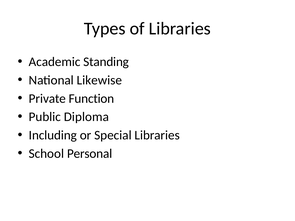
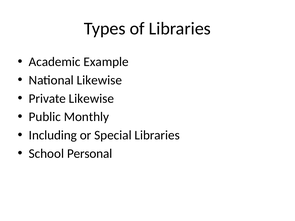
Standing: Standing -> Example (106, 62)
Private Function: Function -> Likewise (91, 99)
Diploma: Diploma -> Monthly (86, 117)
